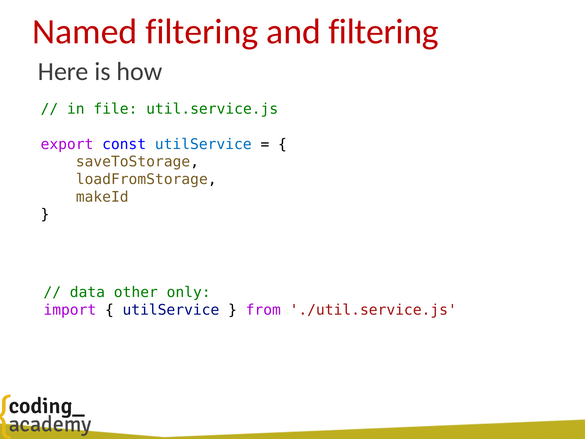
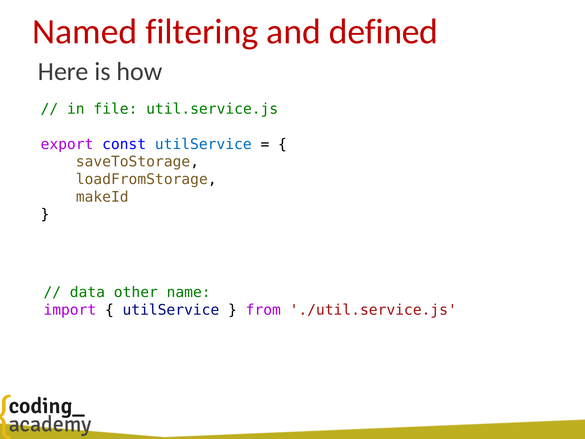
and filtering: filtering -> defined (384, 32)
only: only -> name (189, 292)
